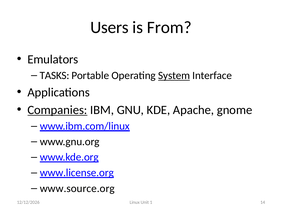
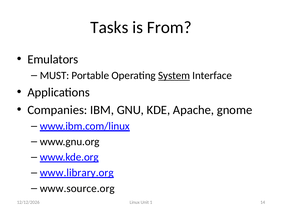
Users: Users -> Tasks (109, 27)
TASKS: TASKS -> MUST (55, 75)
Companies underline: present -> none (57, 110)
www.license.org: www.license.org -> www.library.org (77, 172)
